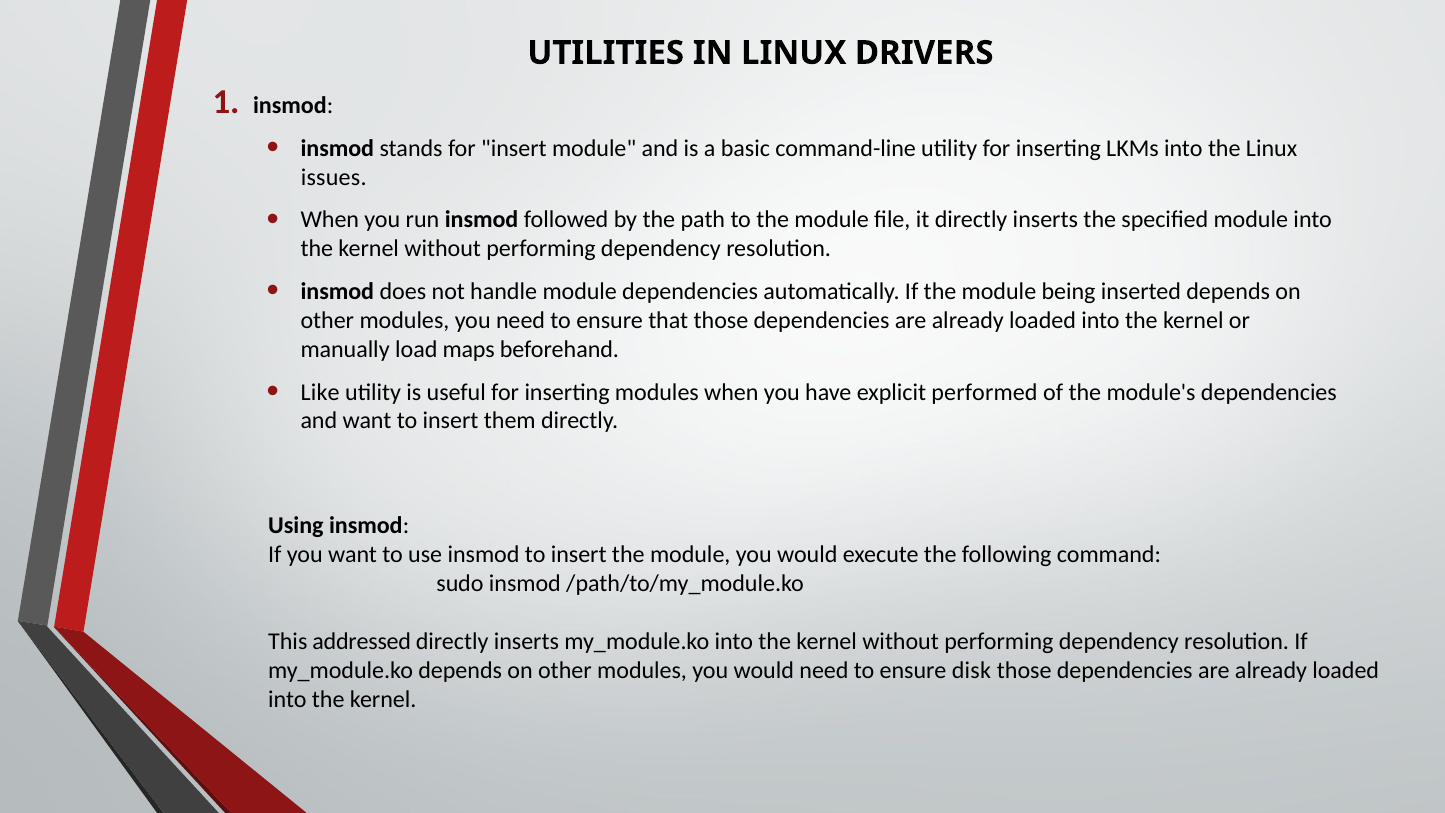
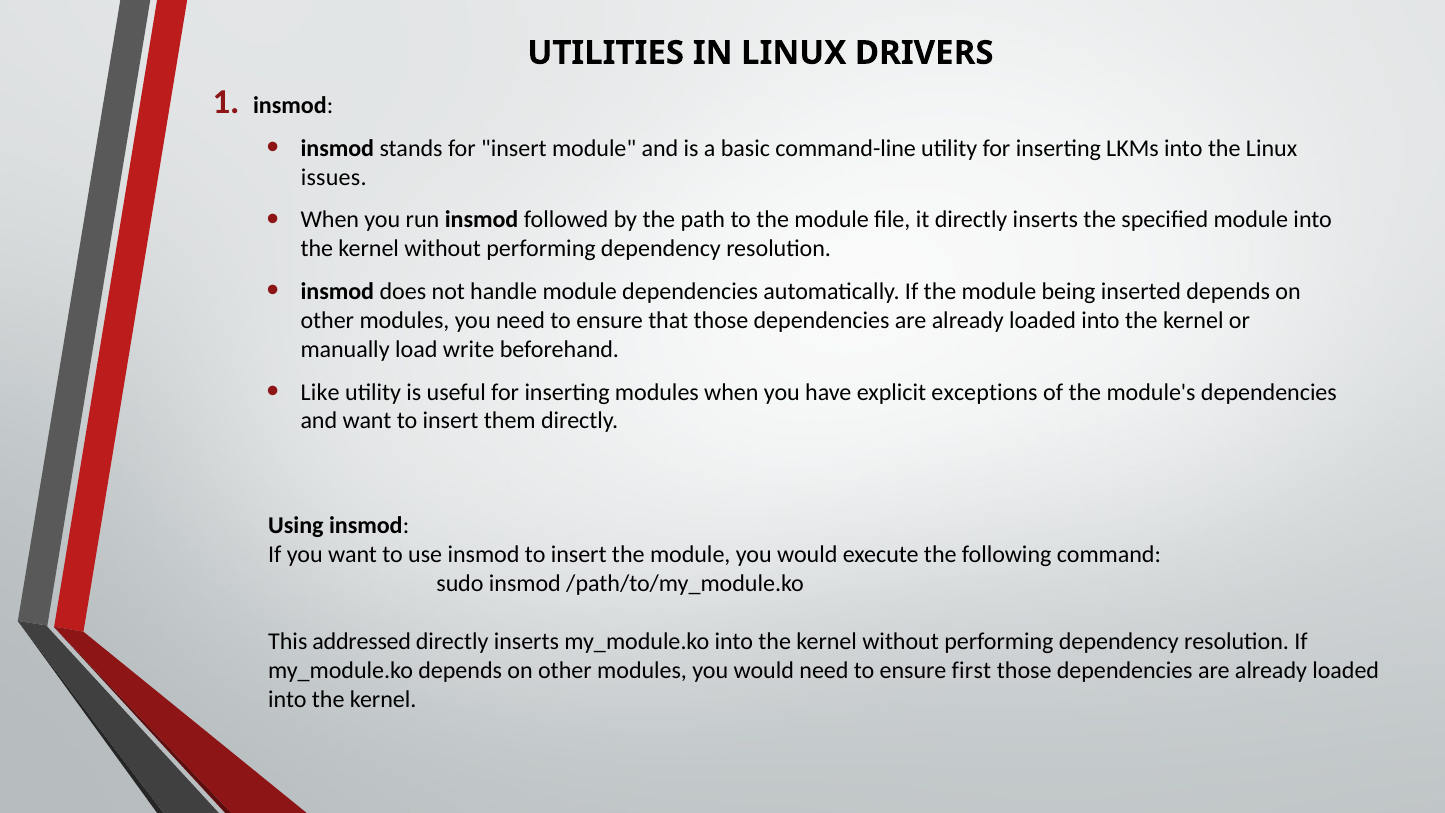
maps: maps -> write (469, 349)
performed: performed -> exceptions (985, 392)
disk: disk -> first (971, 670)
